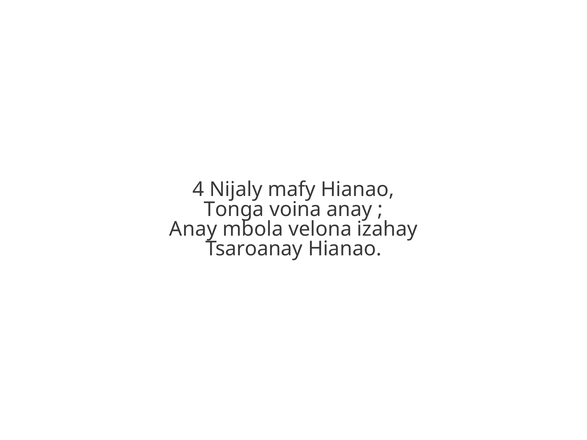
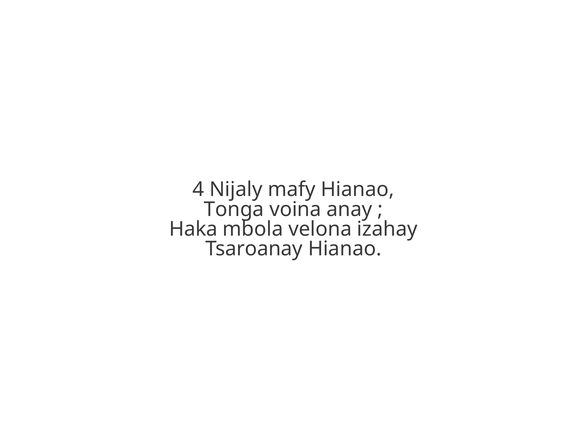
Anay: Anay -> Haka (193, 229)
